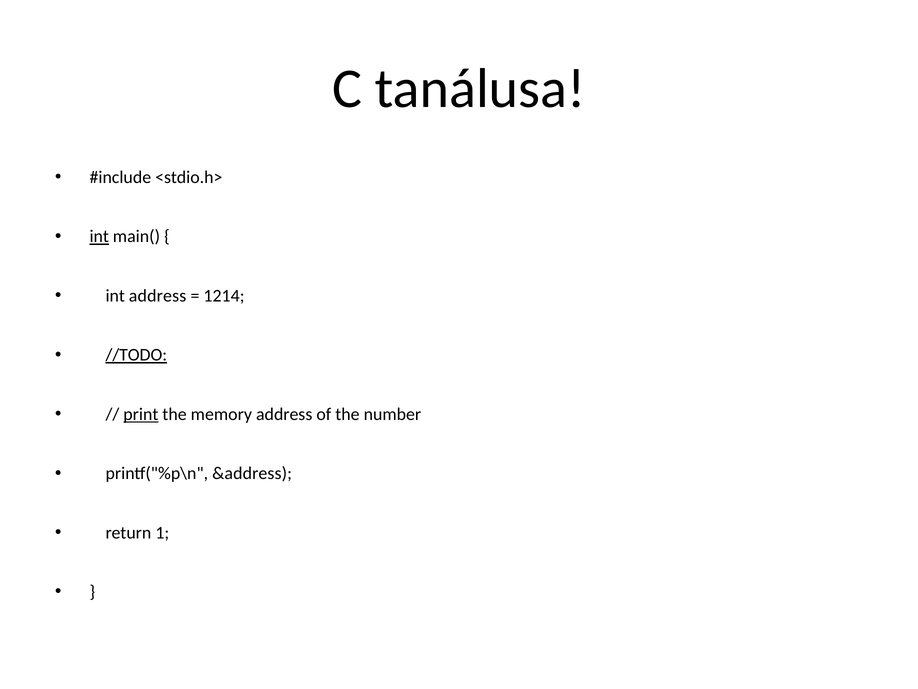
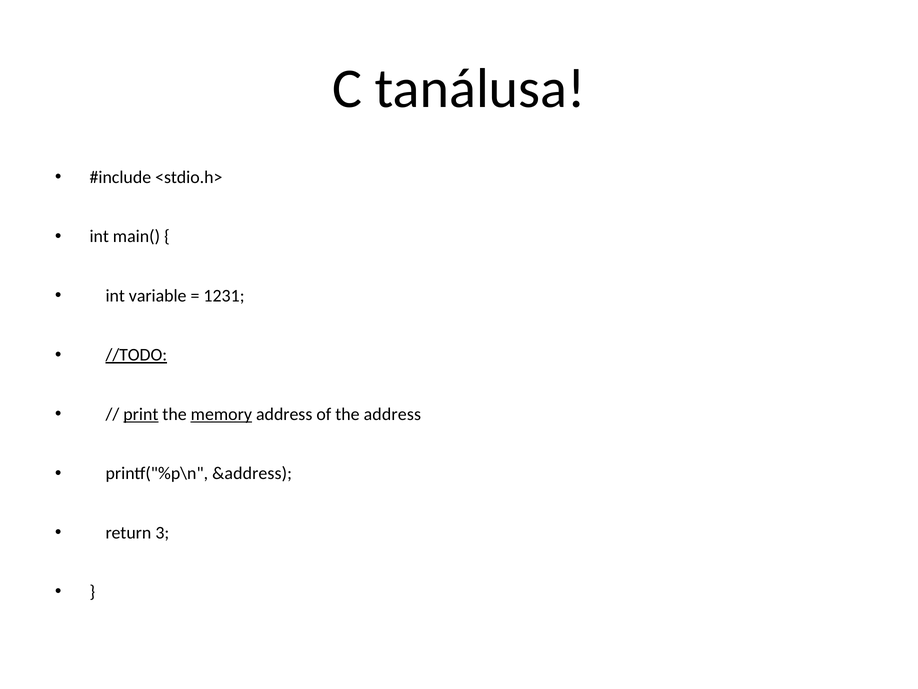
int underline: present -> none (99, 236)
int address: address -> variable (158, 296)
1214: 1214 -> 1231 (224, 296)
memory underline: none -> present (221, 414)
the number: number -> address (392, 414)
1: 1 -> 3 (162, 532)
